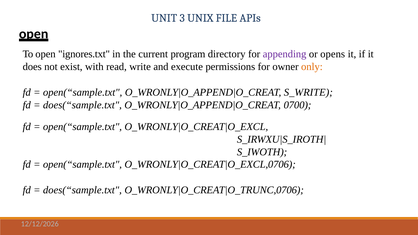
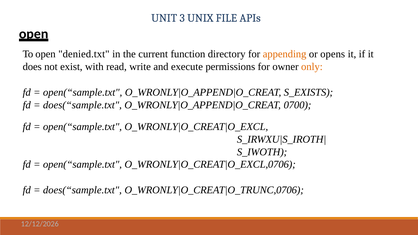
ignores.txt: ignores.txt -> denied.txt (84, 54)
program: program -> function (188, 54)
appending colour: purple -> orange (285, 54)
S_WRITE: S_WRITE -> S_EXISTS (308, 92)
